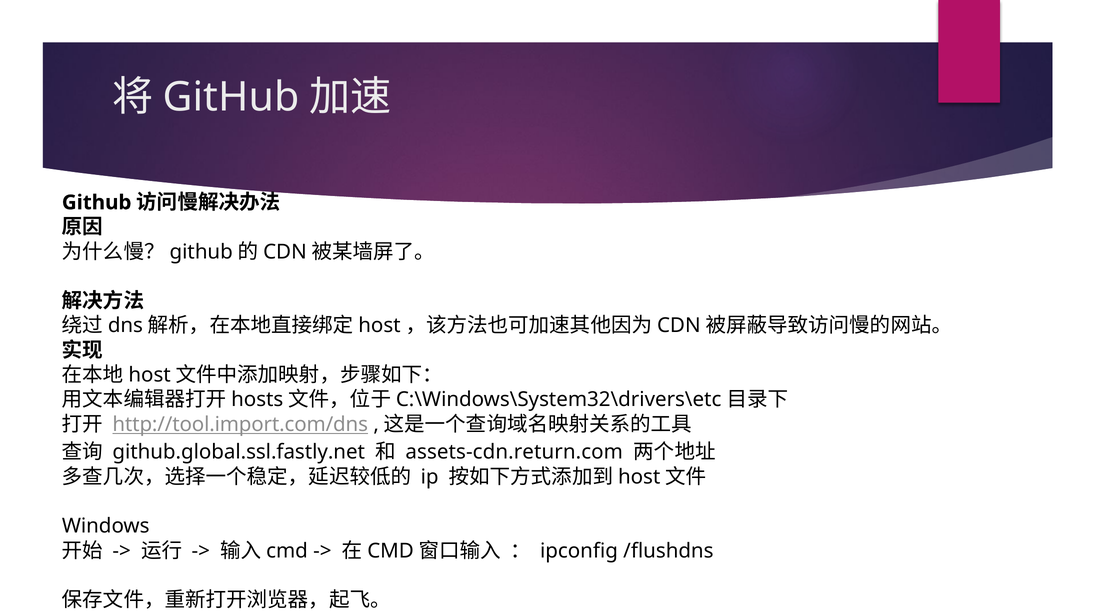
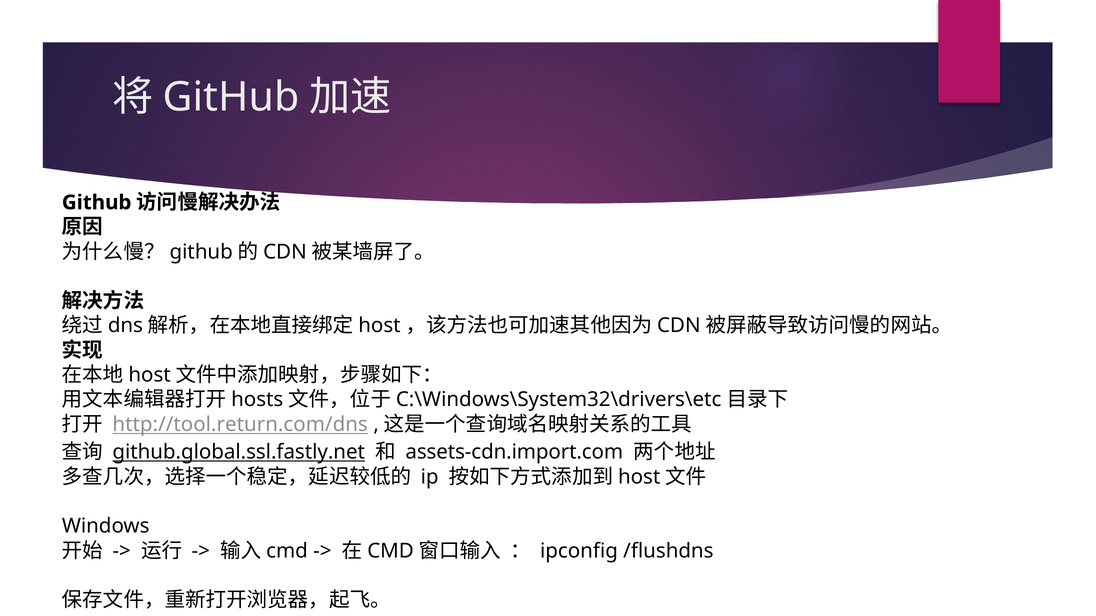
http://tool.import.com/dns: http://tool.import.com/dns -> http://tool.return.com/dns (240, 425)
github.global.ssl.fastly.net underline: none -> present (239, 453)
assets-cdn.return.com: assets-cdn.return.com -> assets-cdn.import.com (514, 453)
